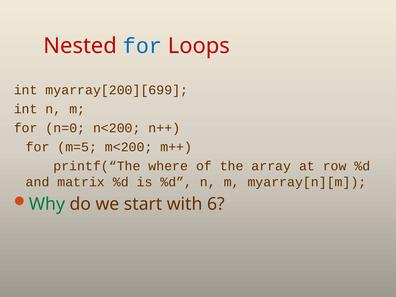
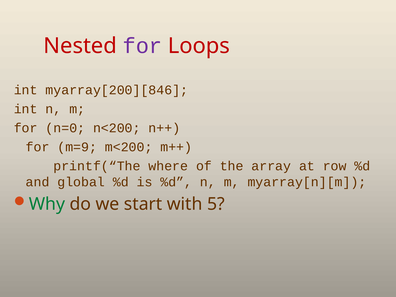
for colour: blue -> purple (142, 46)
myarray[200][699: myarray[200][699 -> myarray[200][846 (117, 90)
m=5: m=5 -> m=9 (77, 147)
matrix: matrix -> global (81, 182)
6: 6 -> 5 (216, 204)
